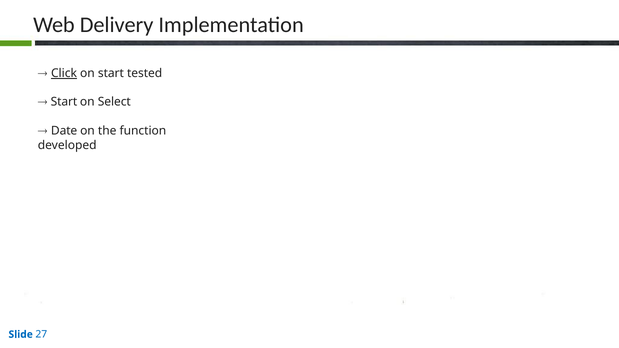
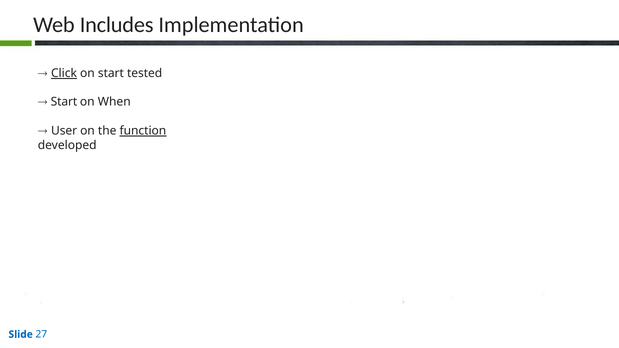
Delivery: Delivery -> Includes (117, 25)
Select: Select -> When (114, 102)
Date: Date -> User (64, 131)
function underline: none -> present (143, 131)
